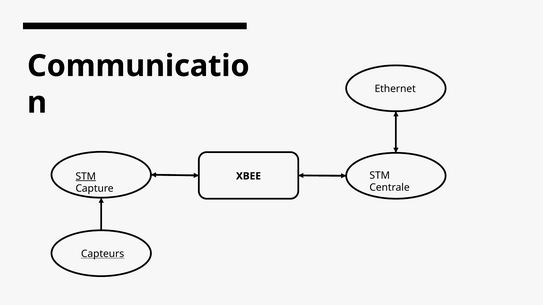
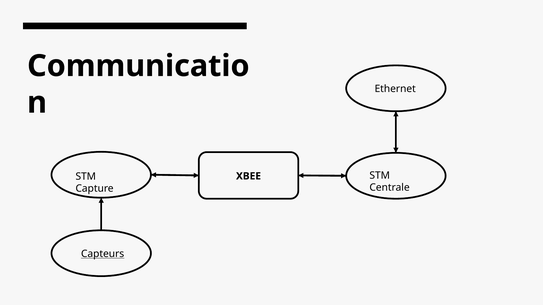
STM underline: present -> none (86, 177)
